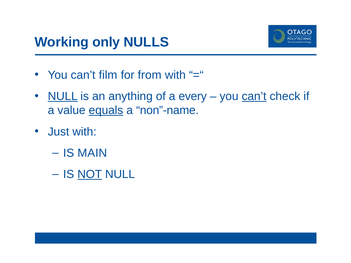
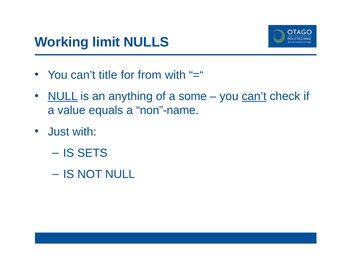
only: only -> limit (106, 42)
film: film -> title (108, 75)
every: every -> some (193, 96)
equals underline: present -> none (106, 110)
MAIN: MAIN -> SETS (92, 153)
NOT underline: present -> none (90, 175)
